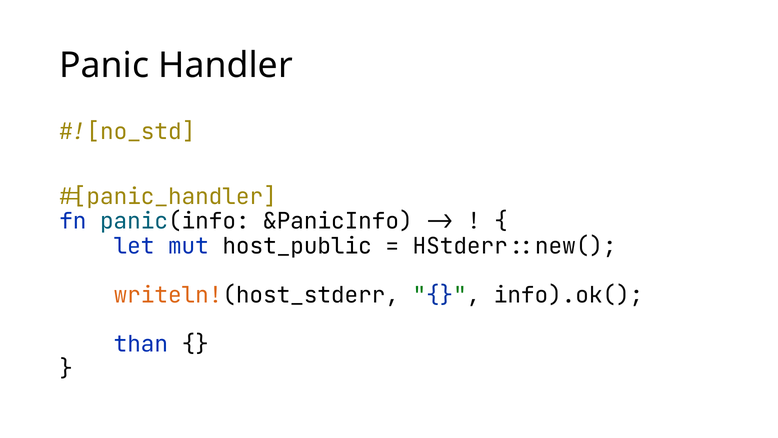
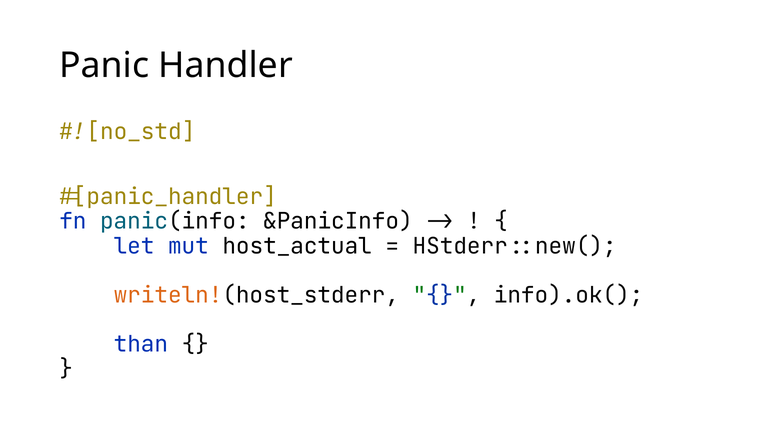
host_public: host_public -> host_actual (297, 246)
